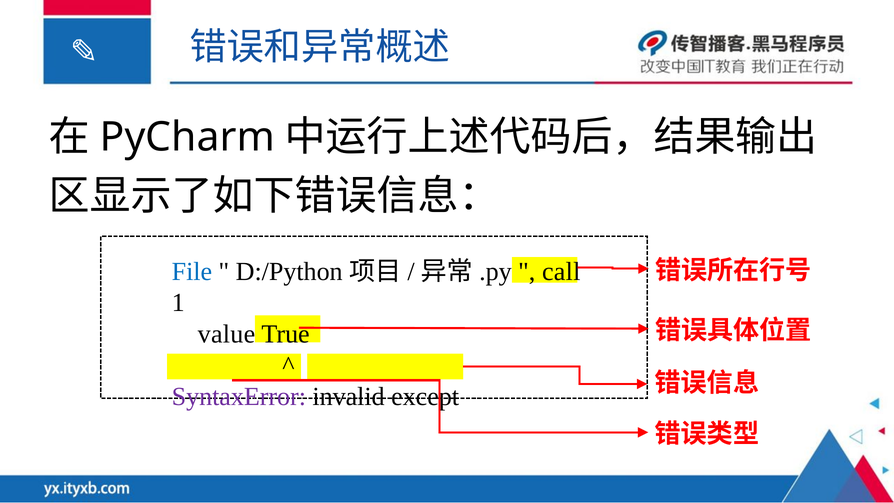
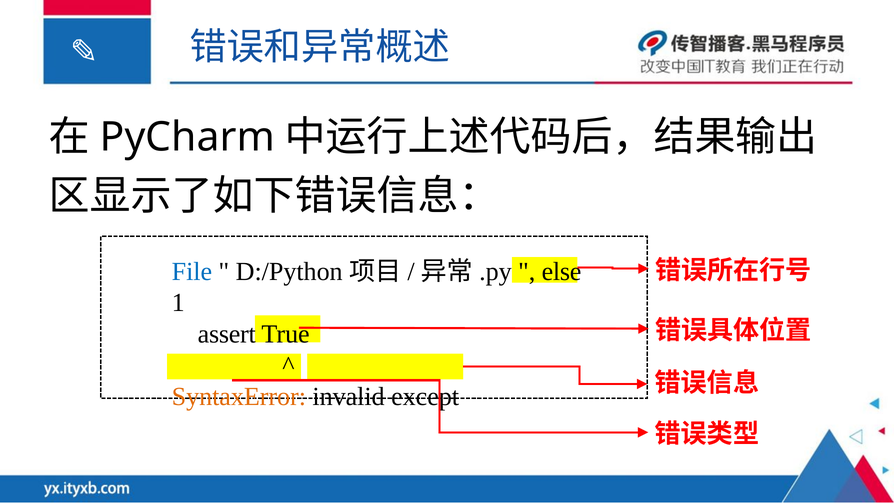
call: call -> else (561, 271)
value: value -> assert (227, 334)
SyntaxError colour: purple -> orange (239, 397)
